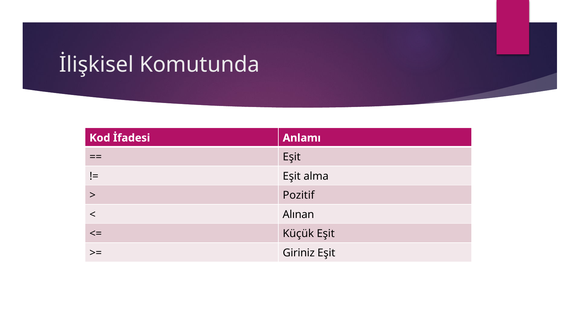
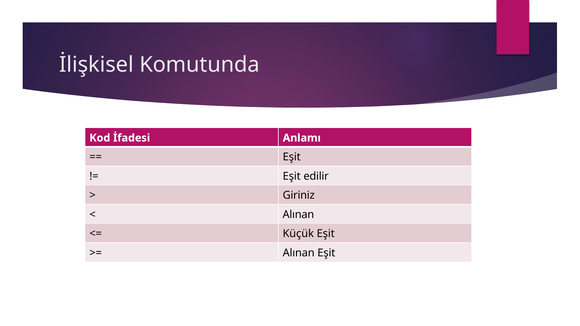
alma: alma -> edilir (316, 176)
Pozitif: Pozitif -> Giriniz (299, 196)
Giriniz: Giriniz -> Alınan (299, 253)
